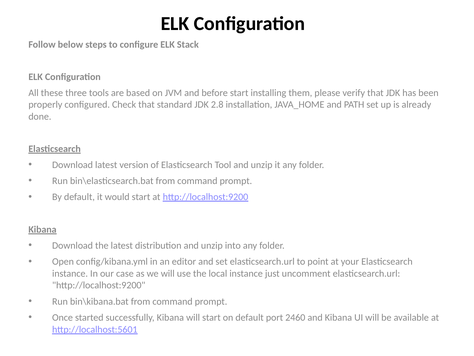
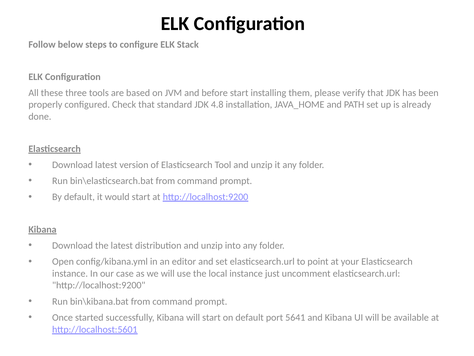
2.8: 2.8 -> 4.8 (217, 105)
2460: 2460 -> 5641 (295, 317)
